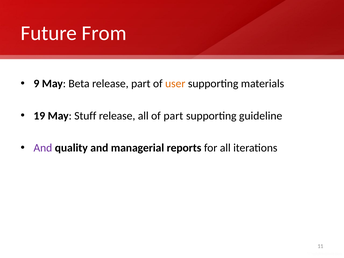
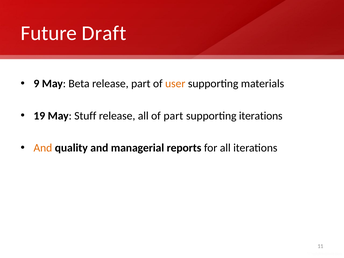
From: From -> Draft (104, 33)
supporting guideline: guideline -> iterations (261, 116)
And colour: purple -> orange (43, 148)
